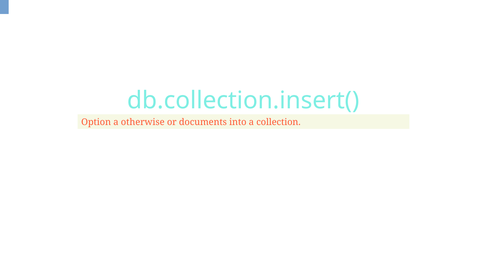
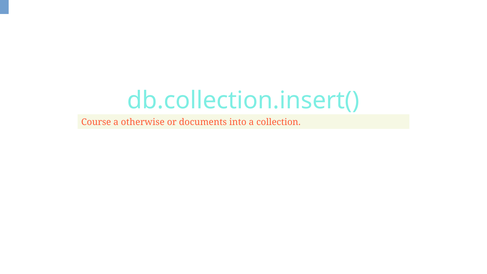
Option: Option -> Course (96, 122)
